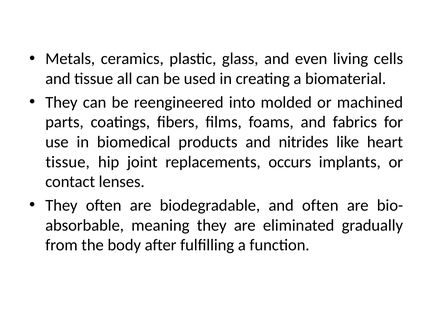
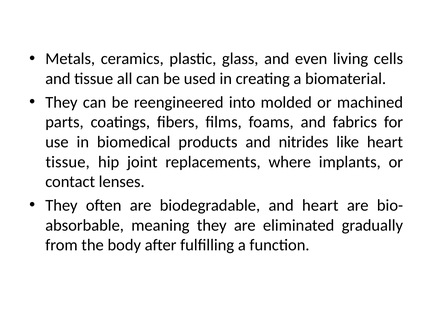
occurs: occurs -> where (290, 162)
and often: often -> heart (320, 205)
